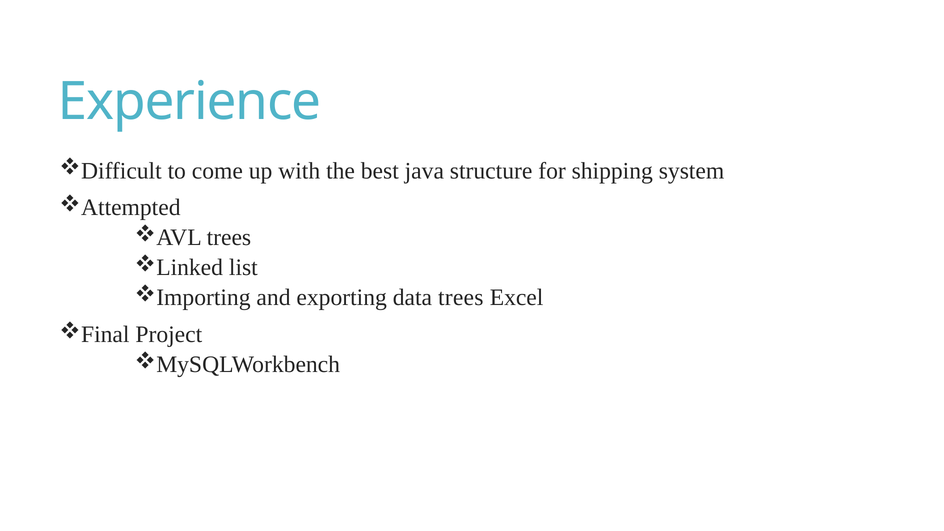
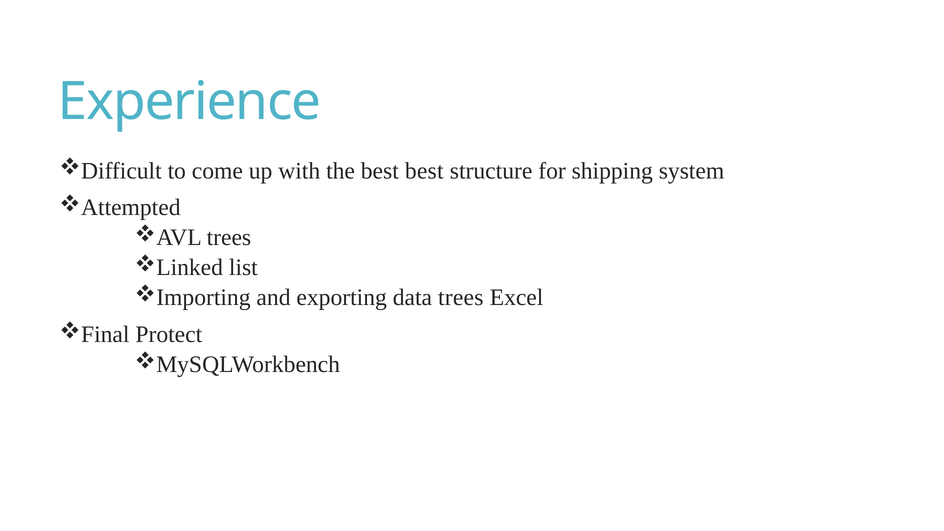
best java: java -> best (424, 171)
Project: Project -> Protect (169, 334)
